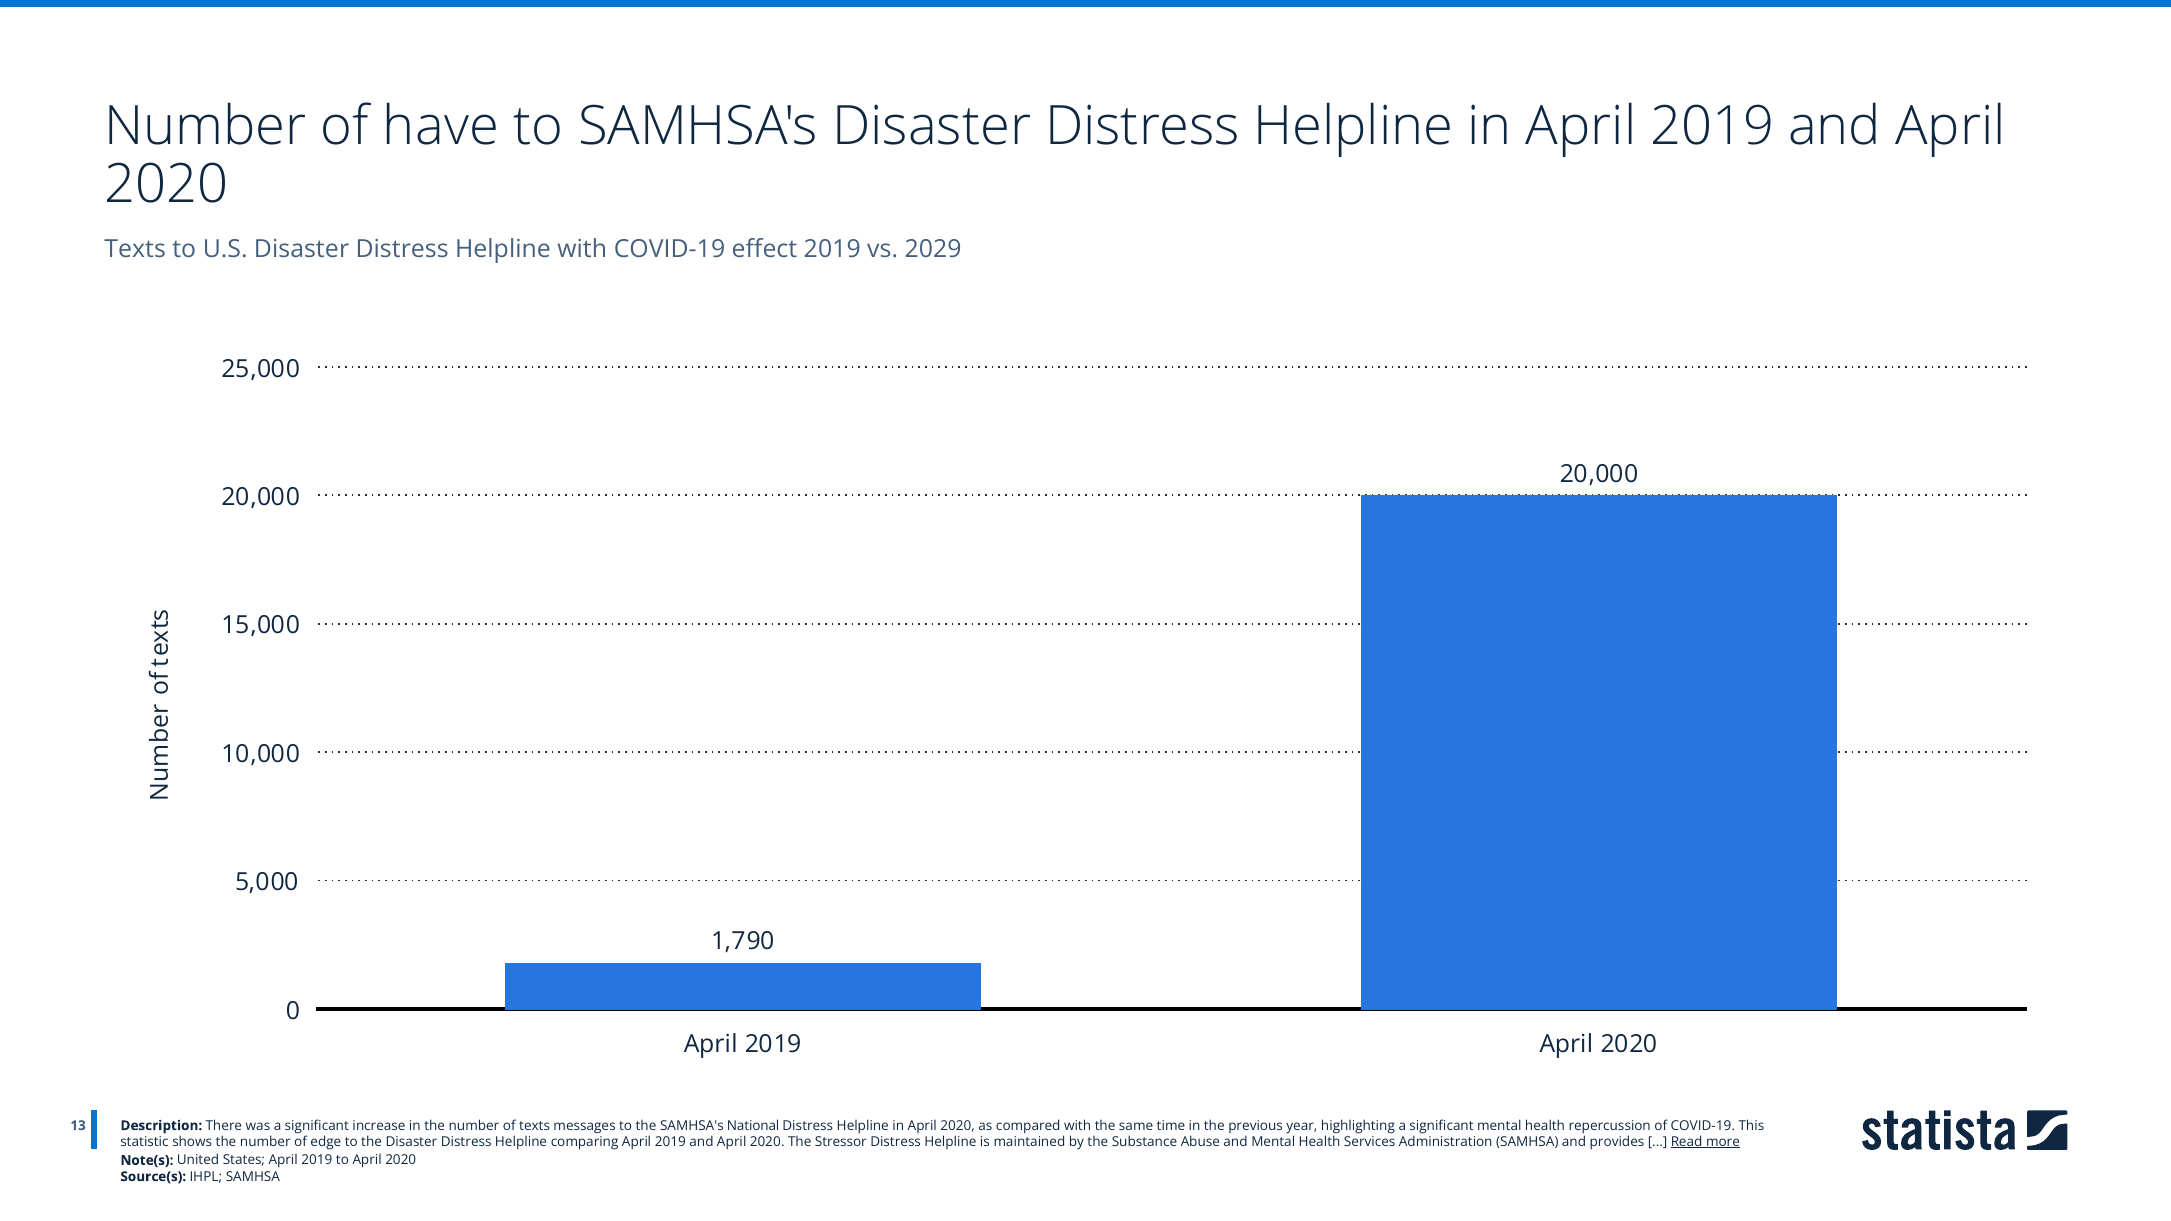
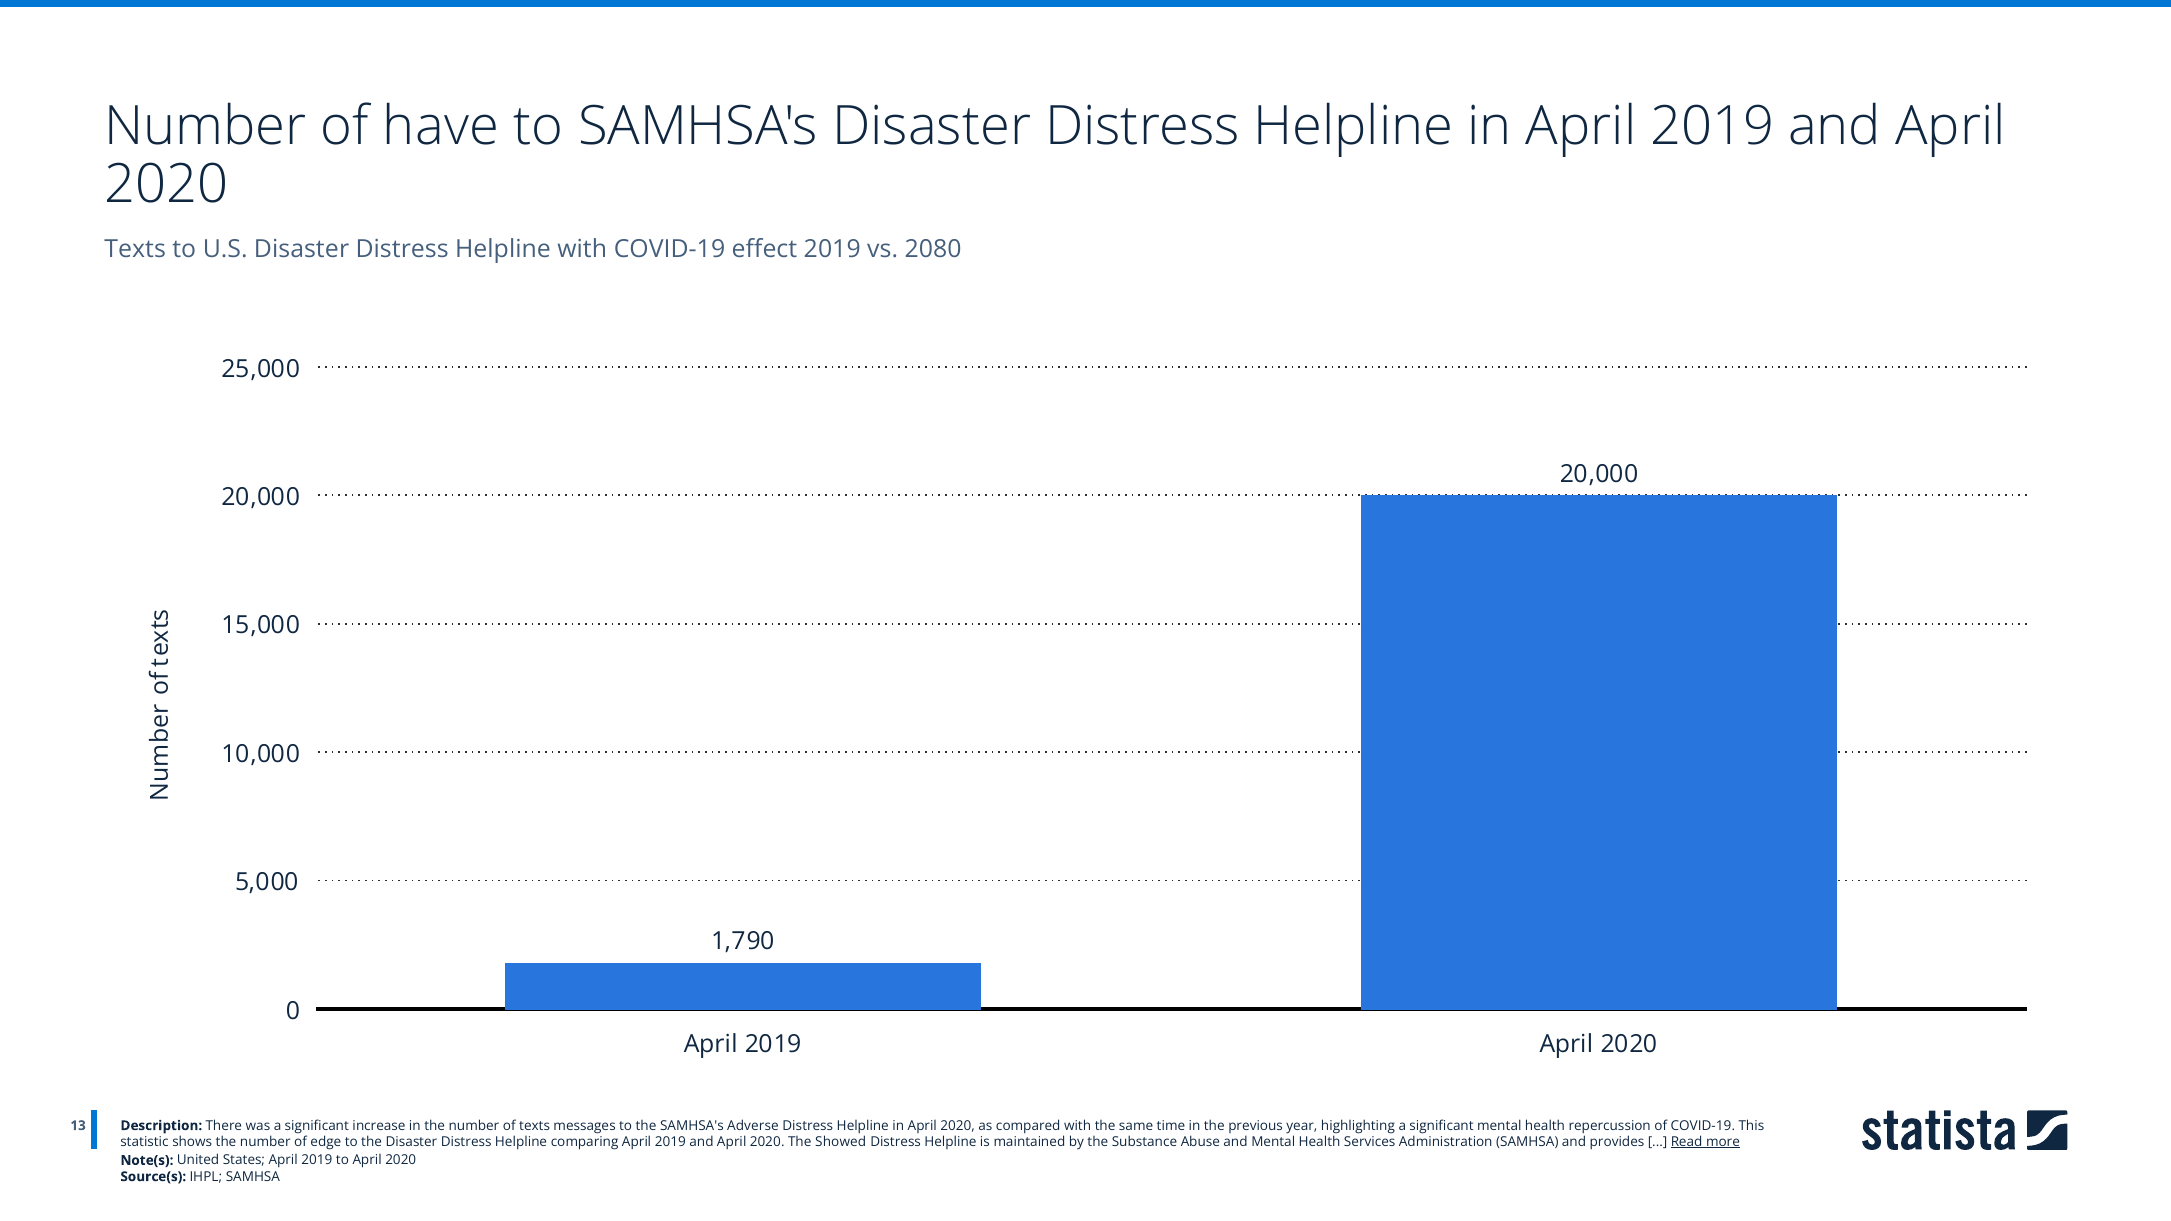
2029: 2029 -> 2080 (933, 249)
National: National -> Adverse (753, 1126)
Stressor: Stressor -> Showed (841, 1142)
